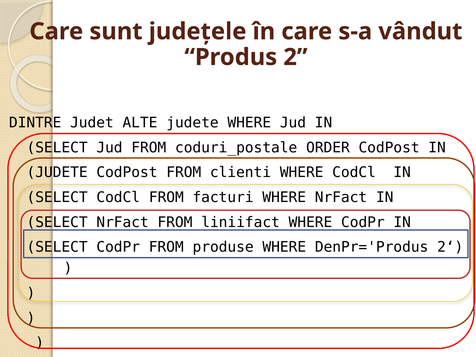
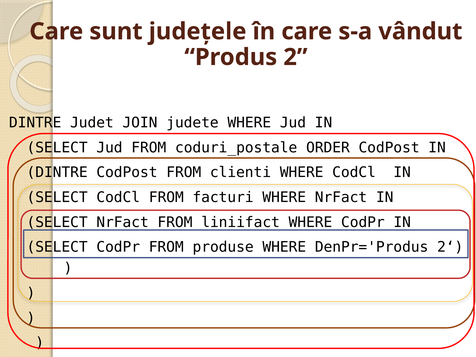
ALTE: ALTE -> JOIN (140, 123)
JUDETE: JUDETE -> DINTRE (57, 172)
